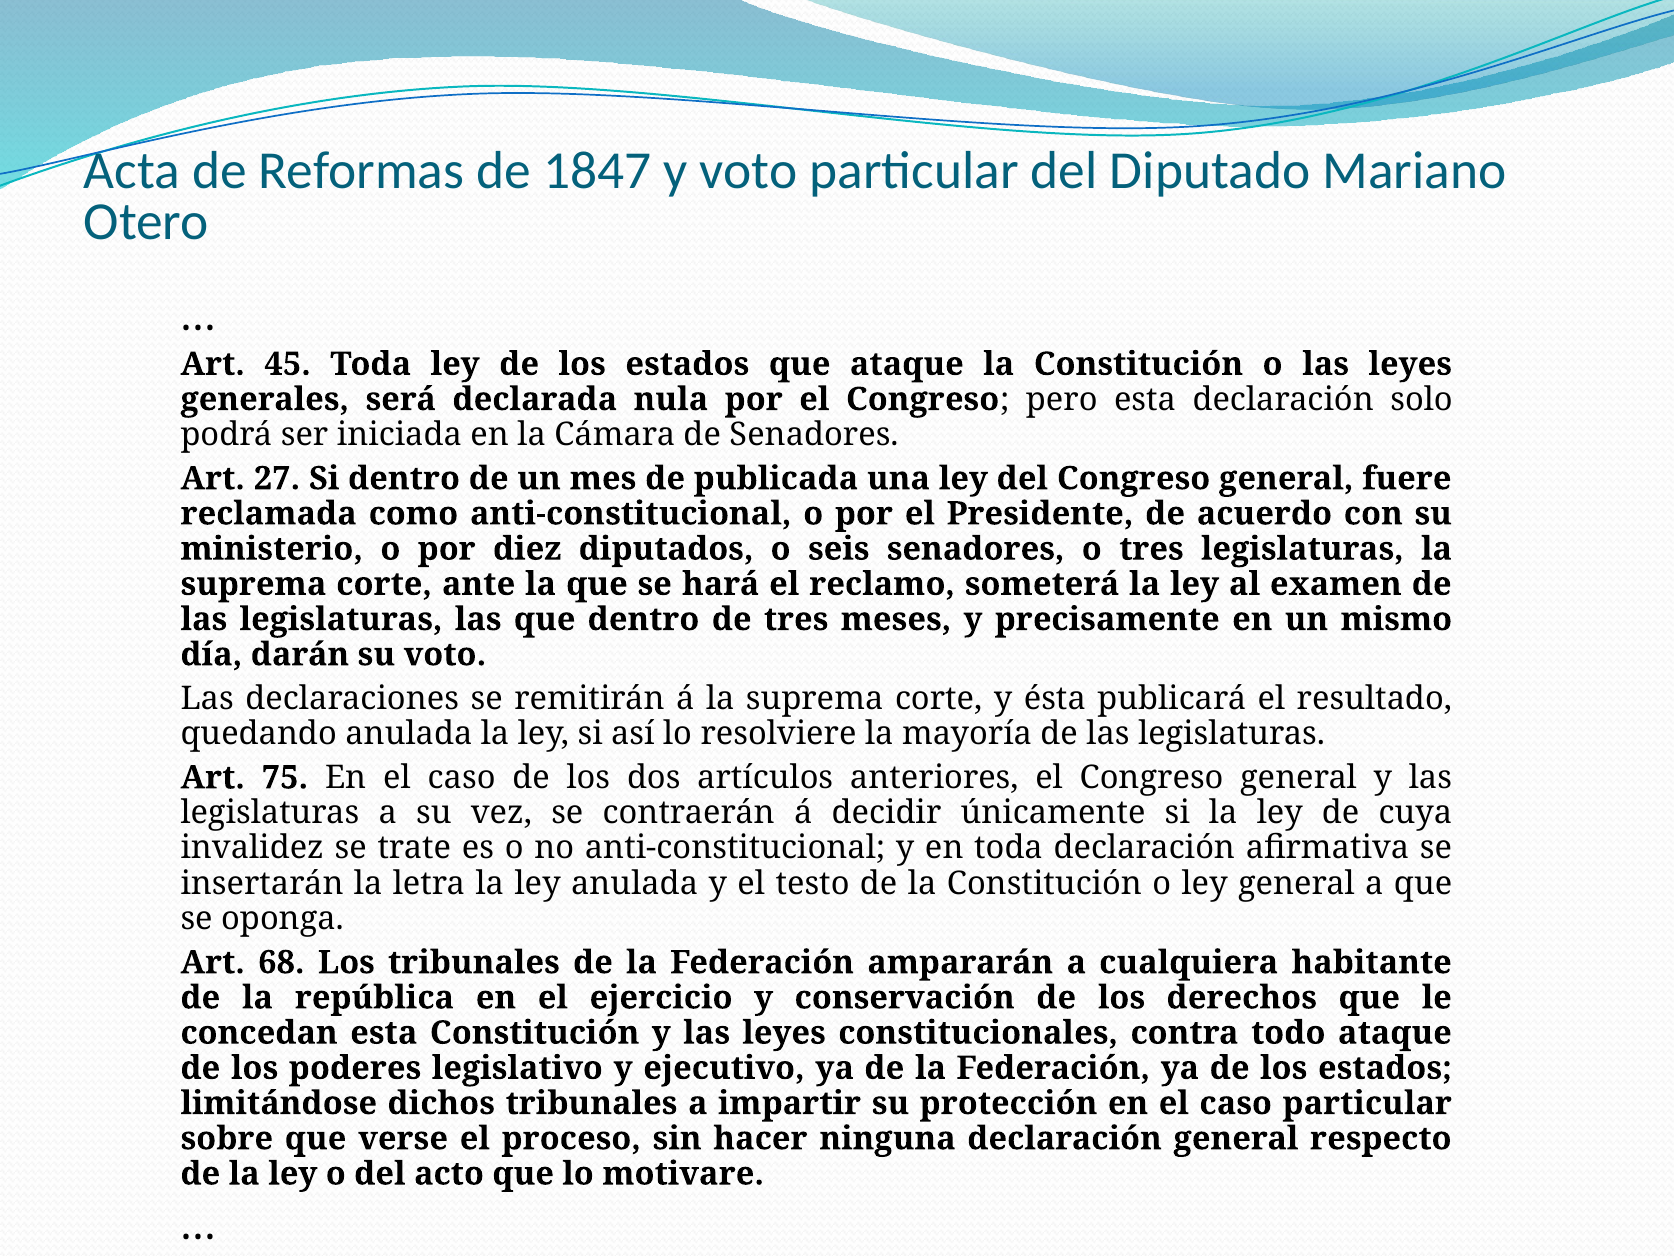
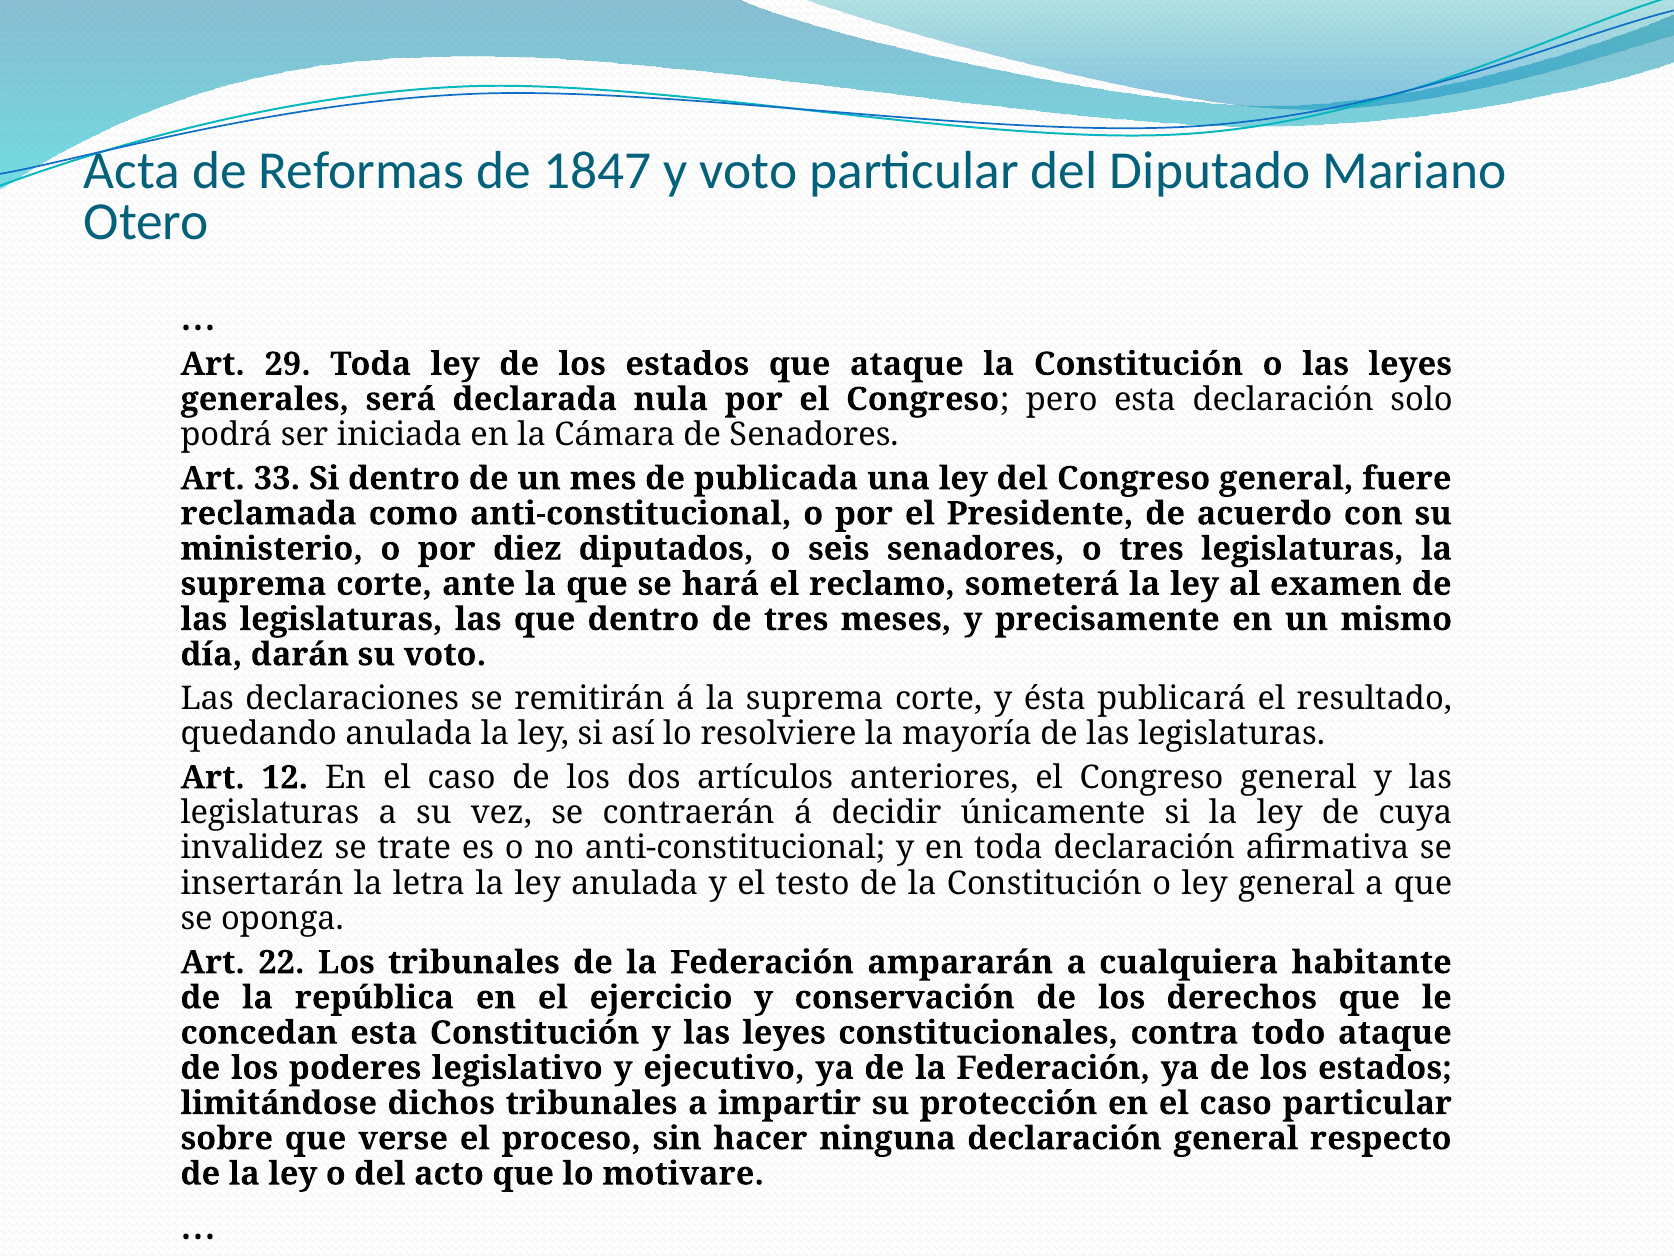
45: 45 -> 29 (288, 364)
27: 27 -> 33 (277, 478)
75: 75 -> 12 (285, 777)
68: 68 -> 22 (281, 962)
